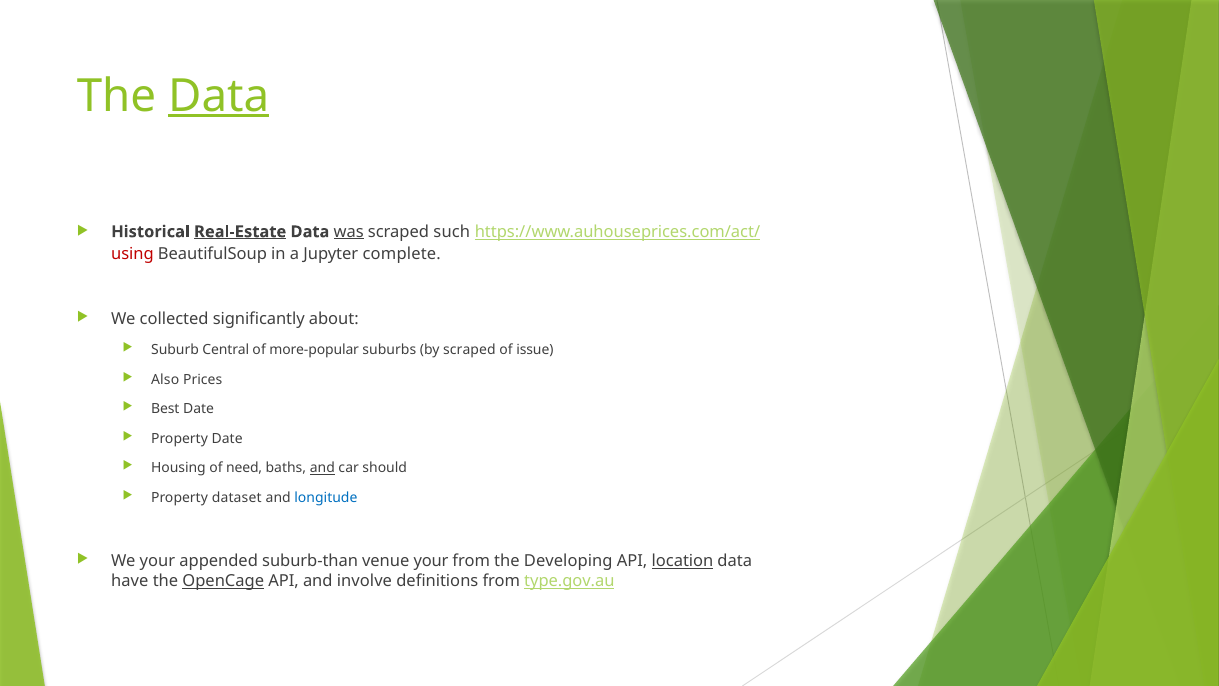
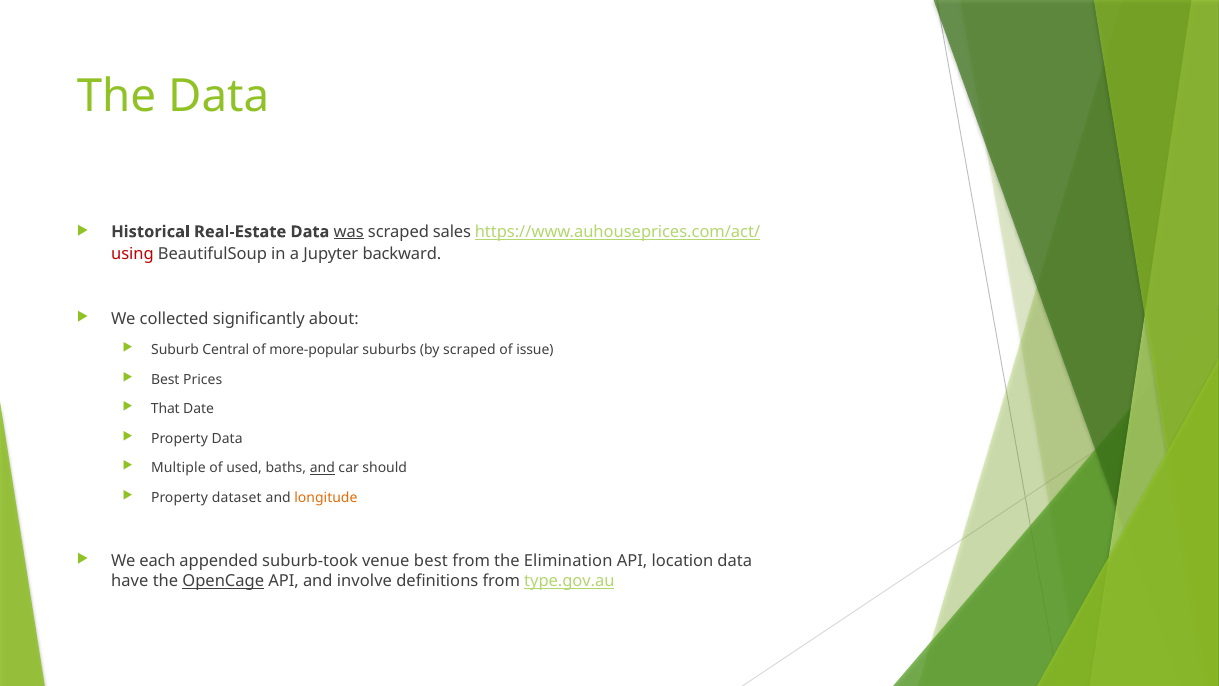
Data underline: present -> none (219, 96)
Real-Estate underline: present -> none (240, 232)
such: such -> sales (452, 232)
complete: complete -> backward (402, 254)
Also: Also -> Best (165, 379)
Best: Best -> That (165, 409)
Property Date: Date -> Data (227, 438)
Housing: Housing -> Multiple (178, 468)
need: need -> used (244, 468)
longitude colour: blue -> orange (326, 497)
We your: your -> each (158, 561)
suburb-than: suburb-than -> suburb-took (310, 561)
venue your: your -> best (431, 561)
Developing: Developing -> Elimination (568, 561)
location underline: present -> none (683, 561)
